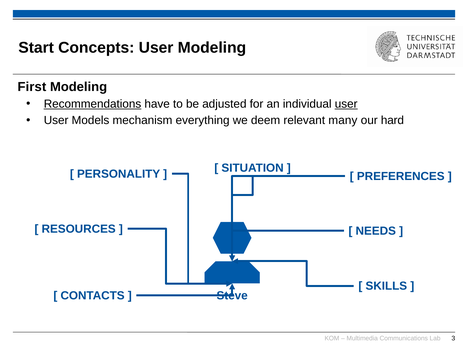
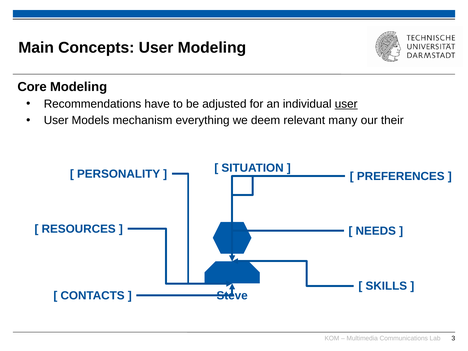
Start: Start -> Main (36, 48)
First: First -> Core (32, 87)
Recommendations underline: present -> none (92, 104)
hard: hard -> their (392, 120)
